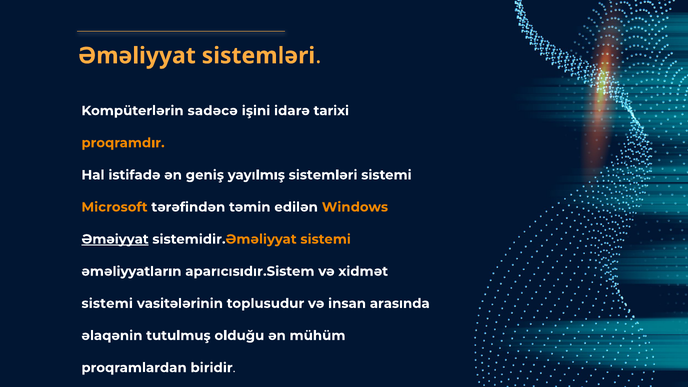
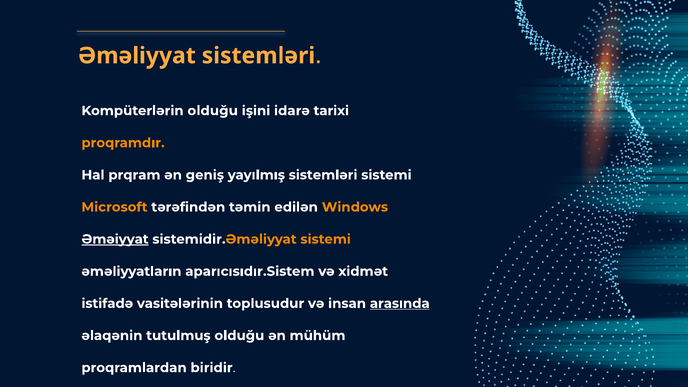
Kompüterlərin sadəcə: sadəcə -> olduğu (213, 111)
istifadə: istifadə -> prqram (134, 175)
sistemi: sistemi -> istifadə (107, 303)
arasında underline: none -> present (400, 303)
